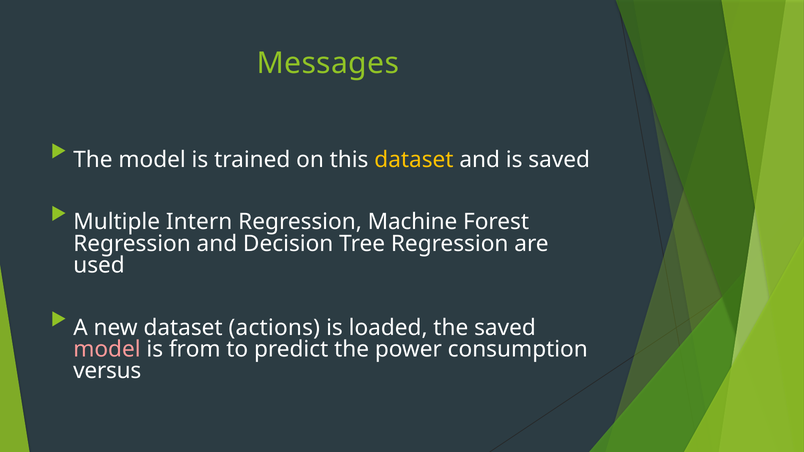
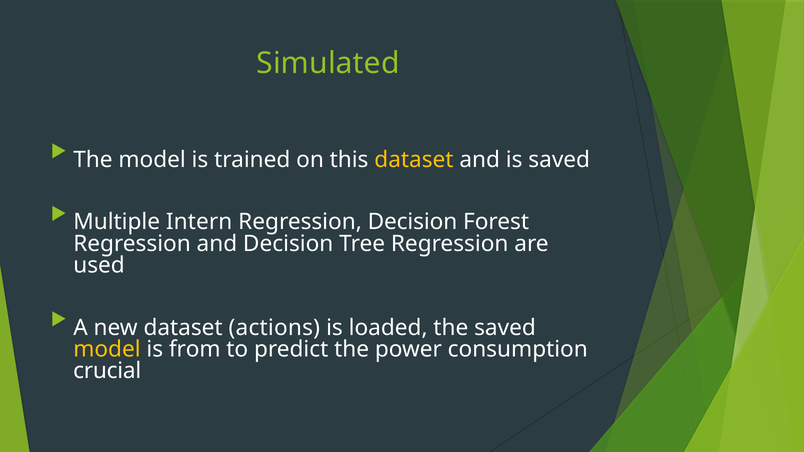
Messages: Messages -> Simulated (328, 63)
Regression Machine: Machine -> Decision (412, 222)
model colour: pink -> yellow (107, 349)
versus: versus -> crucial (107, 371)
